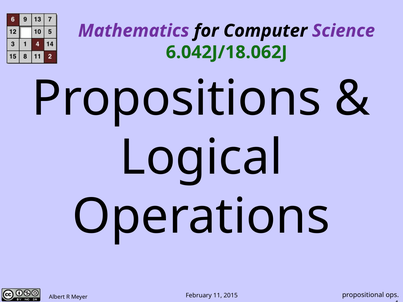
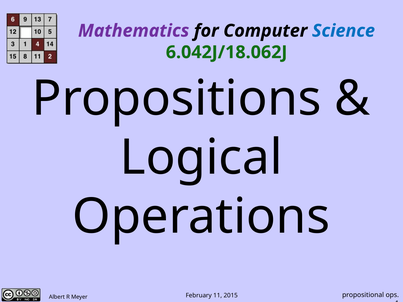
Science colour: purple -> blue (344, 31)
